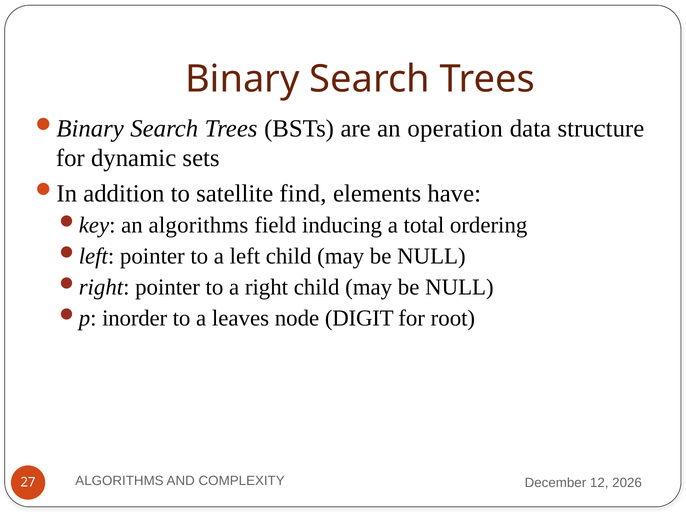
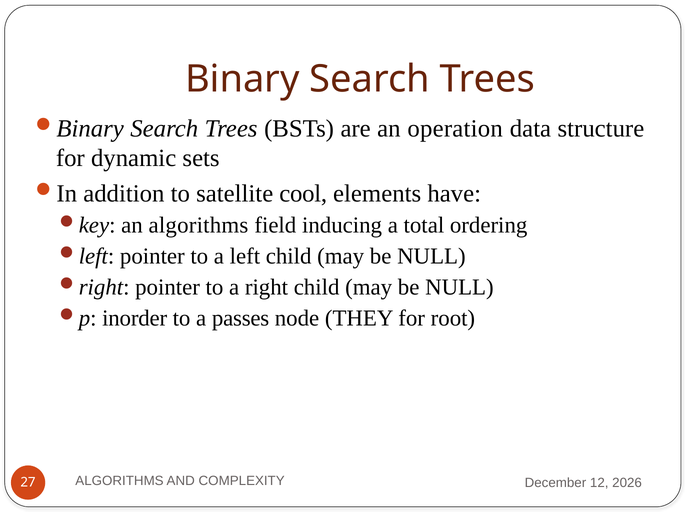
find: find -> cool (303, 194)
leaves: leaves -> passes (241, 319)
DIGIT: DIGIT -> THEY (359, 319)
